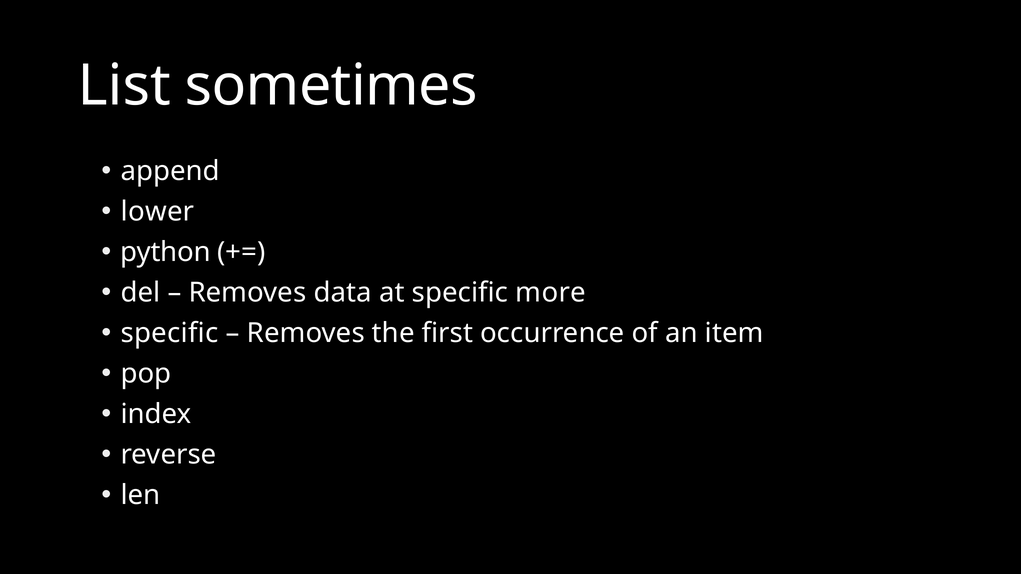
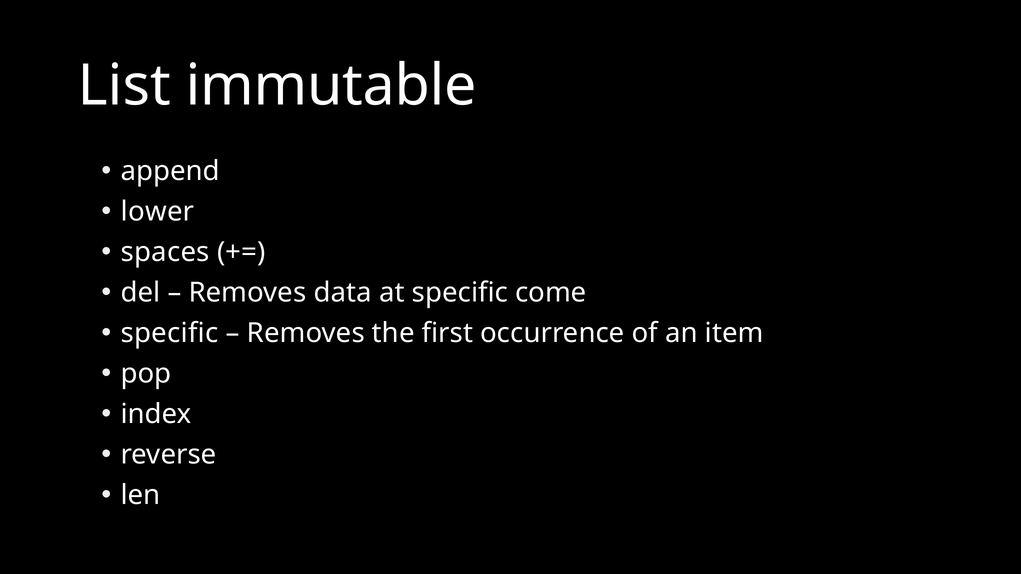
sometimes: sometimes -> immutable (331, 86)
python: python -> spaces (165, 252)
more: more -> come (551, 293)
